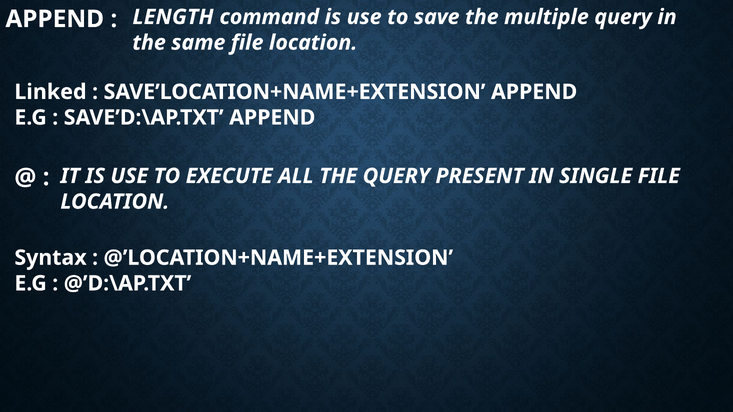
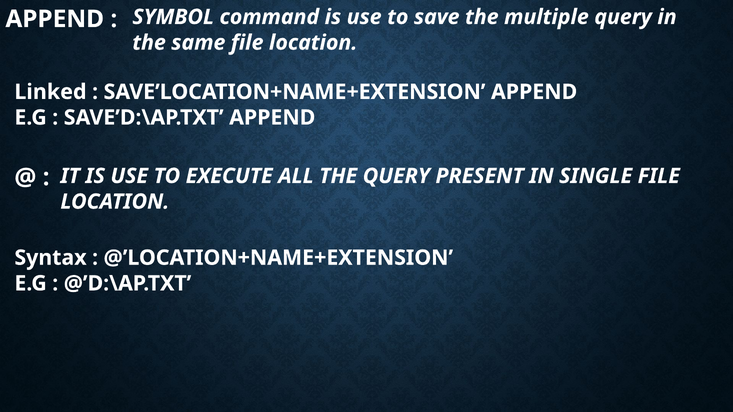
LENGTH: LENGTH -> SYMBOL (173, 17)
